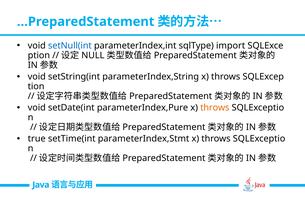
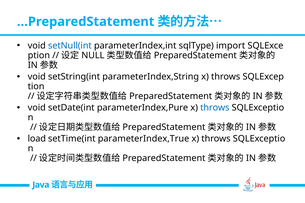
throws colour: orange -> blue (215, 108)
true: true -> load (37, 139)
parameterIndex,Stmt: parameterIndex,Stmt -> parameterIndex,True (144, 139)
